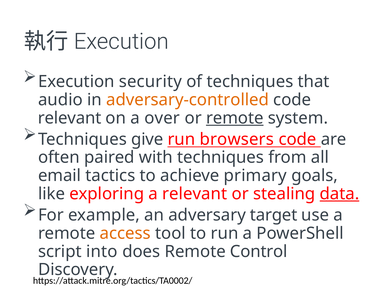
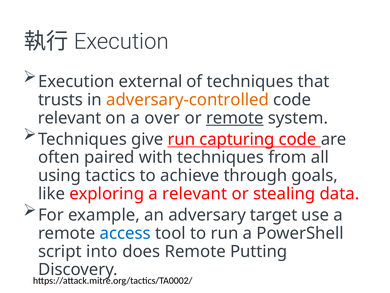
security: security -> external (151, 81)
audio: audio -> trusts (60, 100)
browsers: browsers -> capturing (237, 139)
email: email -> using (60, 175)
primary: primary -> through (255, 175)
data underline: present -> none (340, 193)
access colour: orange -> blue (125, 233)
Control: Control -> Putting (259, 251)
